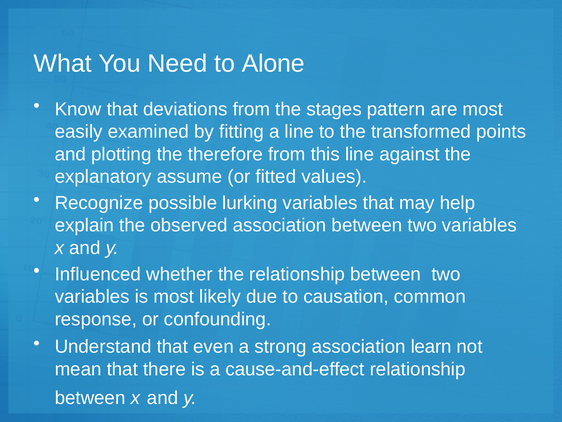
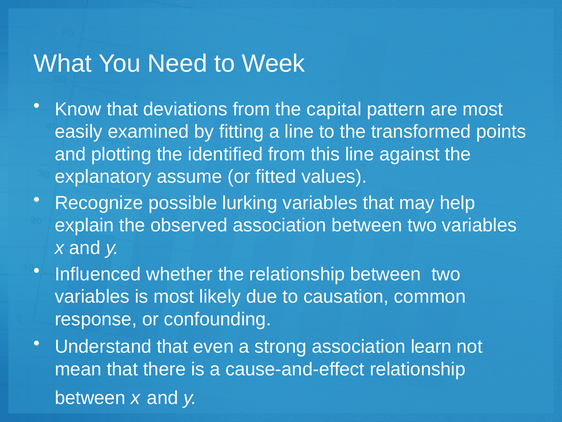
Alone: Alone -> Week (273, 64)
stages: stages -> capital (334, 109)
therefore: therefore -> identified (225, 154)
